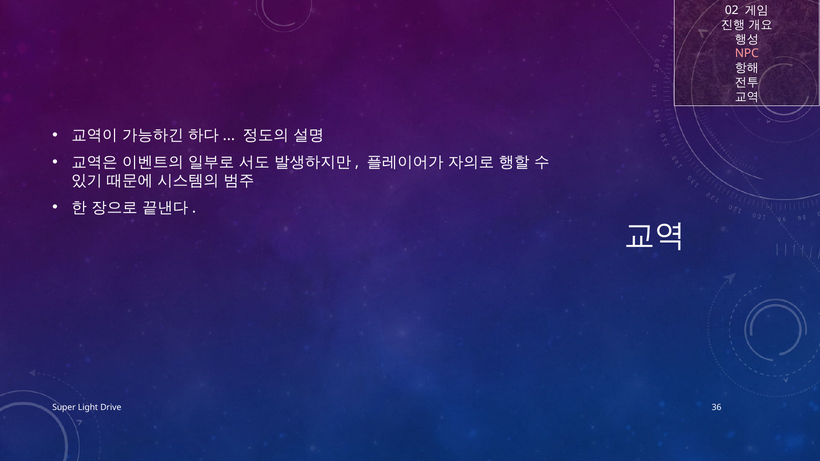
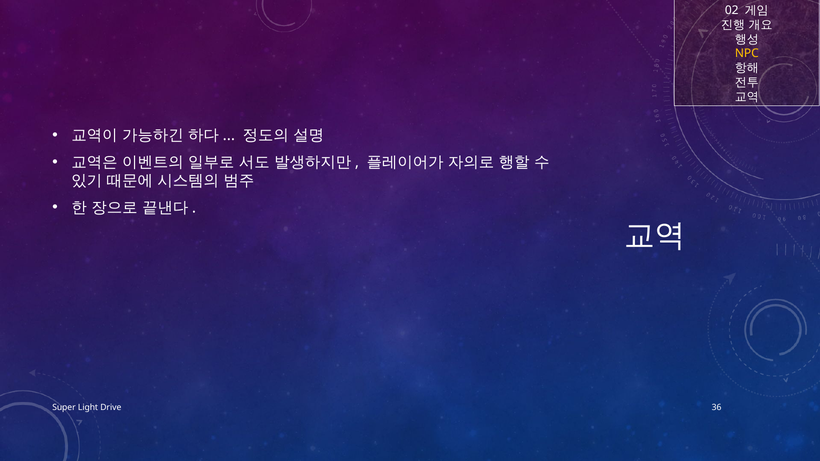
NPC colour: pink -> yellow (747, 54)
